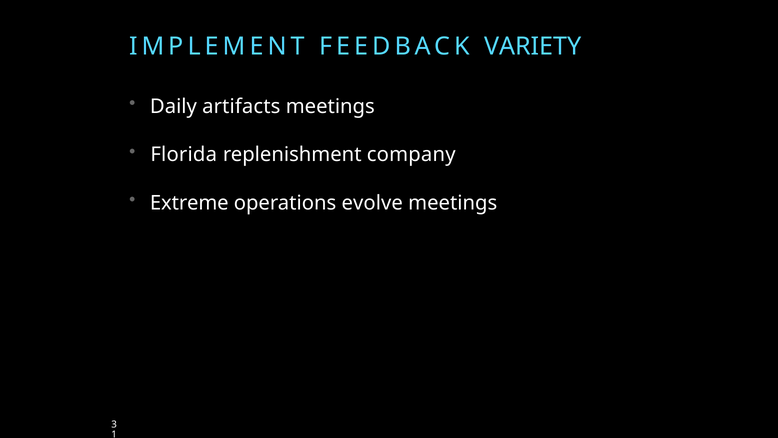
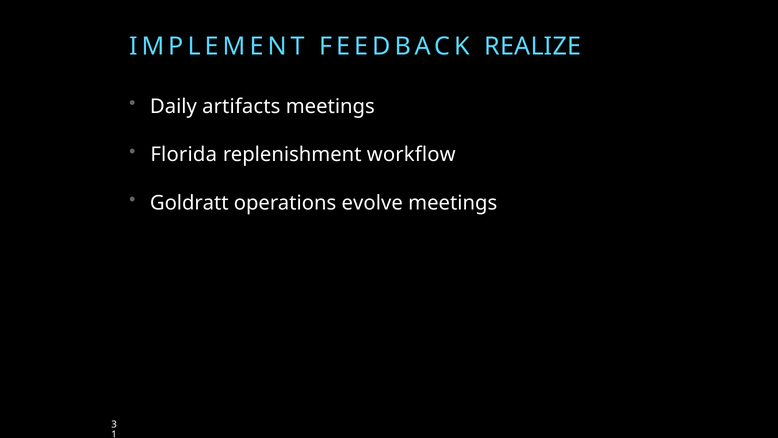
VARIETY: VARIETY -> REALIZE (533, 46)
company: company -> workflow (411, 155)
Extreme: Extreme -> Goldratt (189, 203)
